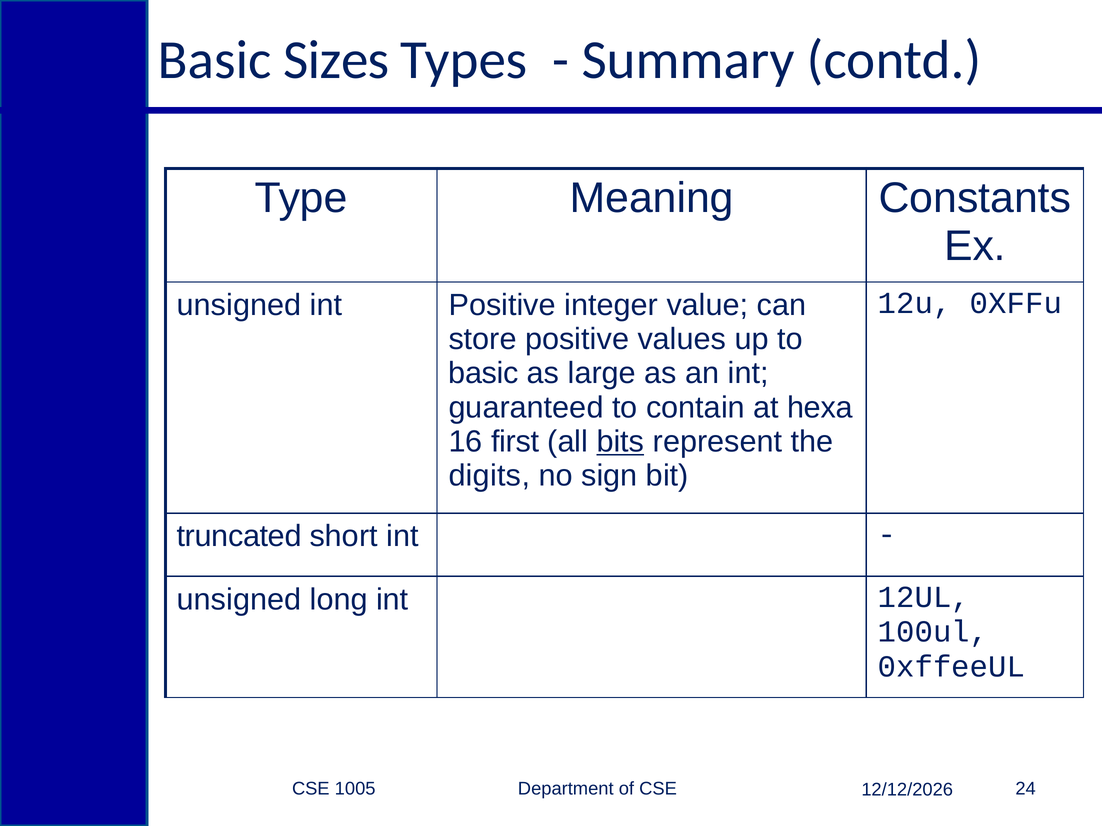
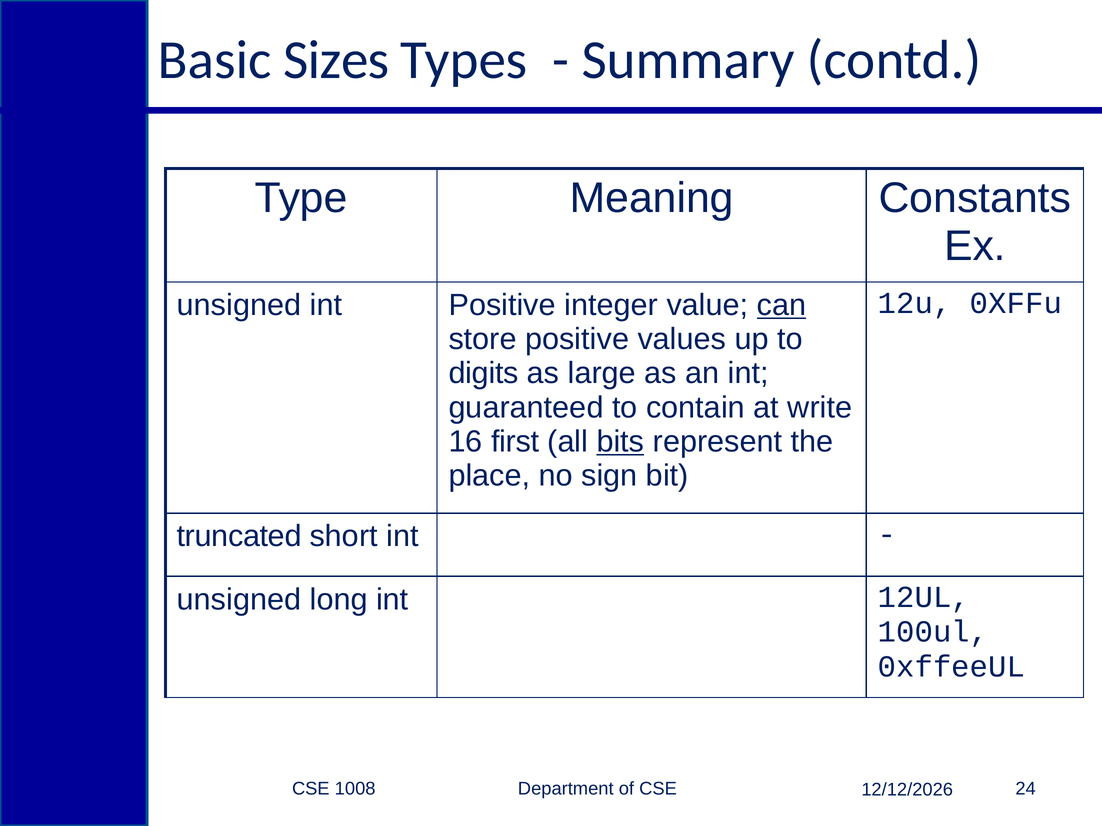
can underline: none -> present (781, 305)
basic: basic -> digits (484, 374)
hexa: hexa -> write (820, 408)
digits: digits -> place (489, 476)
1005: 1005 -> 1008 (355, 789)
